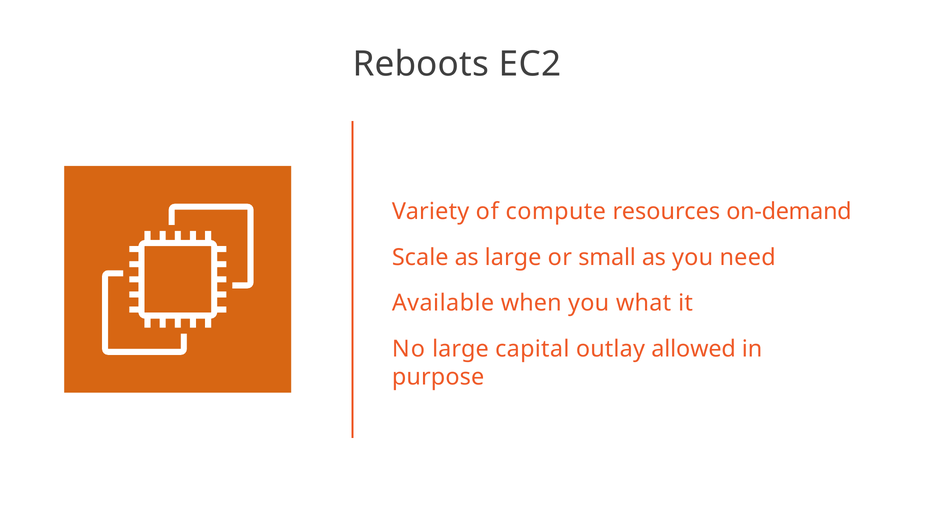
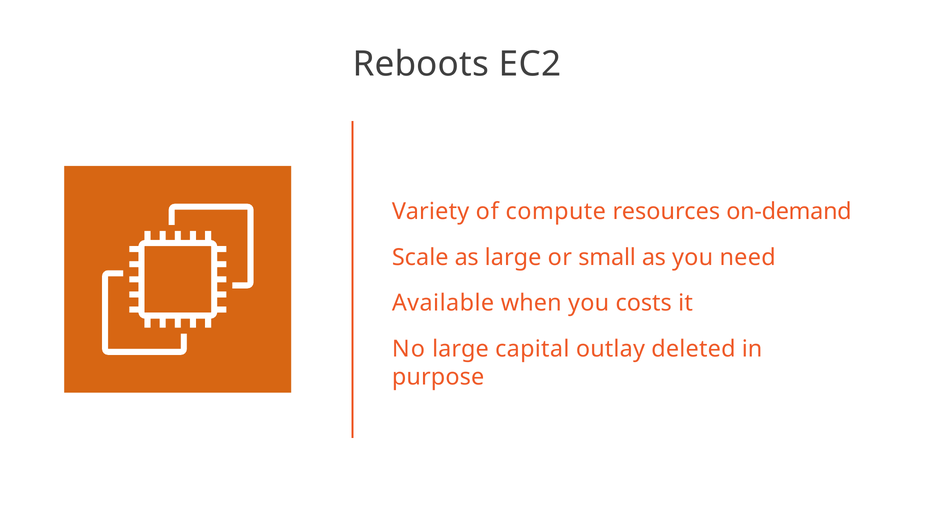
what: what -> costs (644, 303)
allowed: allowed -> deleted (693, 349)
